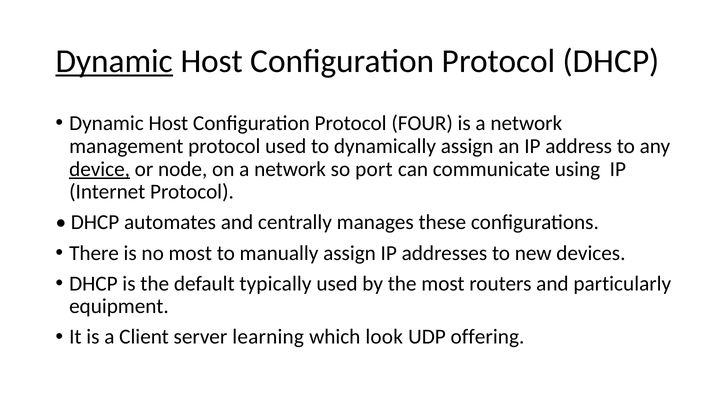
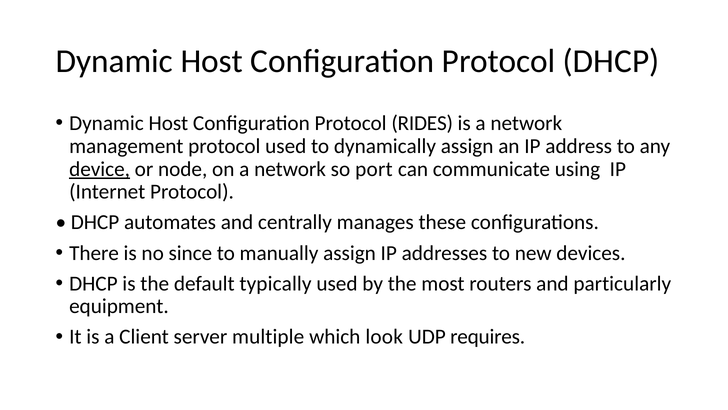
Dynamic underline: present -> none (114, 61)
FOUR: FOUR -> RIDES (422, 123)
no most: most -> since (190, 253)
learning: learning -> multiple (268, 337)
offering: offering -> requires (488, 337)
